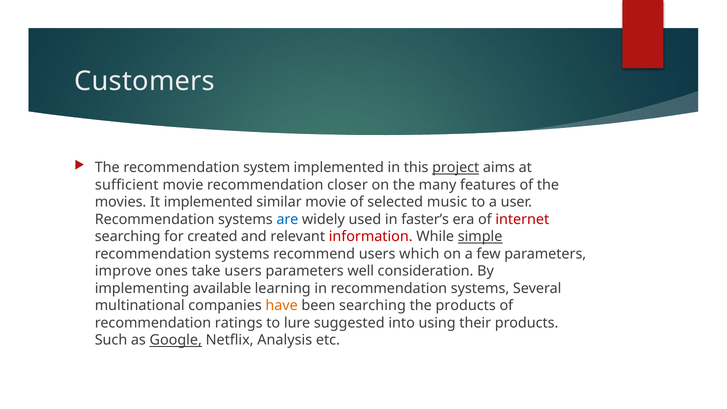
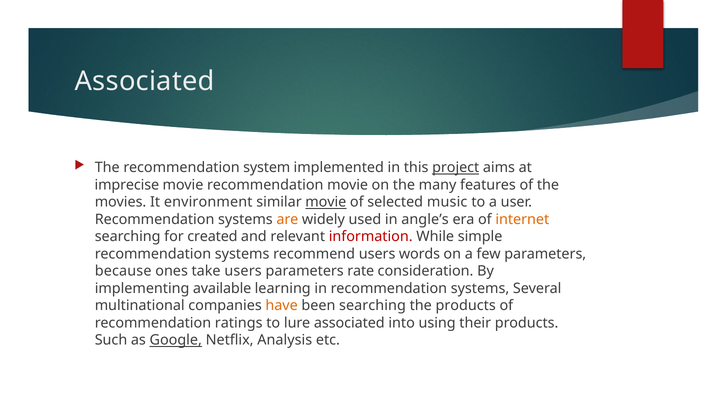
Customers: Customers -> Associated (145, 81)
sufficient: sufficient -> imprecise (127, 185)
recommendation closer: closer -> movie (348, 185)
It implemented: implemented -> environment (208, 202)
movie underline: none -> present (326, 202)
are colour: blue -> orange (287, 219)
faster’s: faster’s -> angle’s (425, 219)
internet colour: red -> orange (522, 219)
simple underline: present -> none (480, 237)
which: which -> words (420, 254)
improve: improve -> because (123, 271)
well: well -> rate (361, 271)
lure suggested: suggested -> associated (349, 323)
